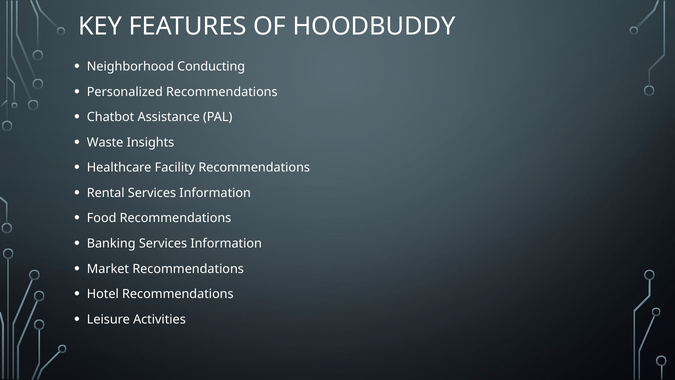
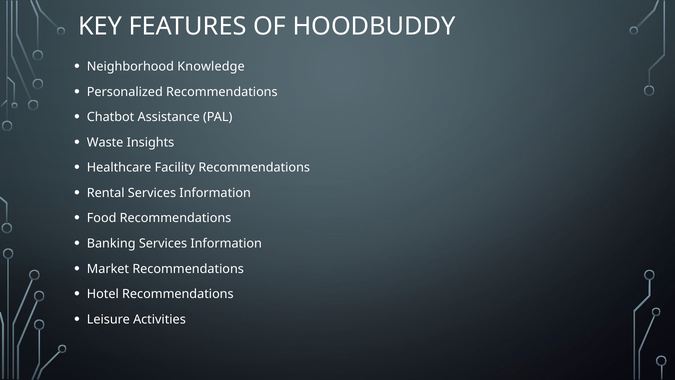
Conducting: Conducting -> Knowledge (211, 67)
